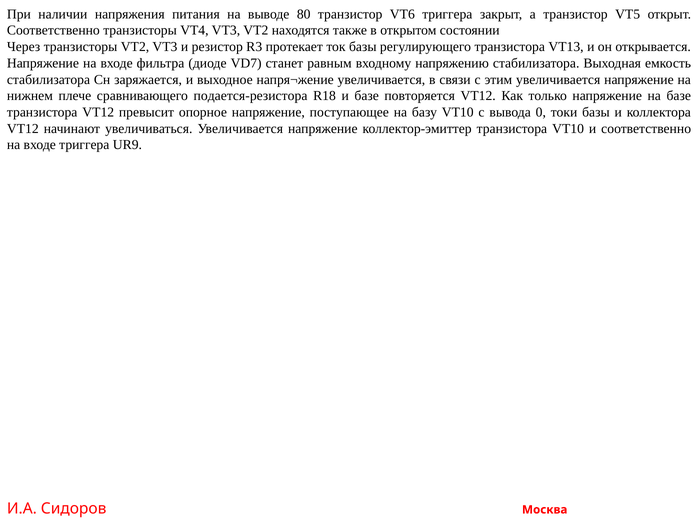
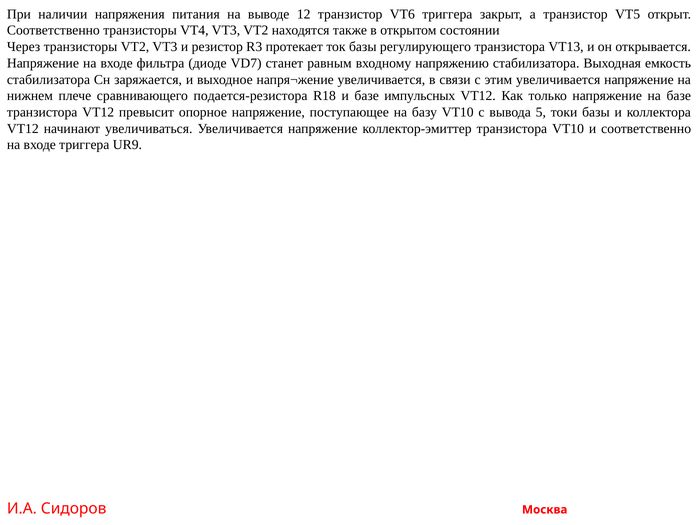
80: 80 -> 12 (304, 14)
повторяется: повторяется -> импульсных (420, 96)
0: 0 -> 5 (541, 112)
